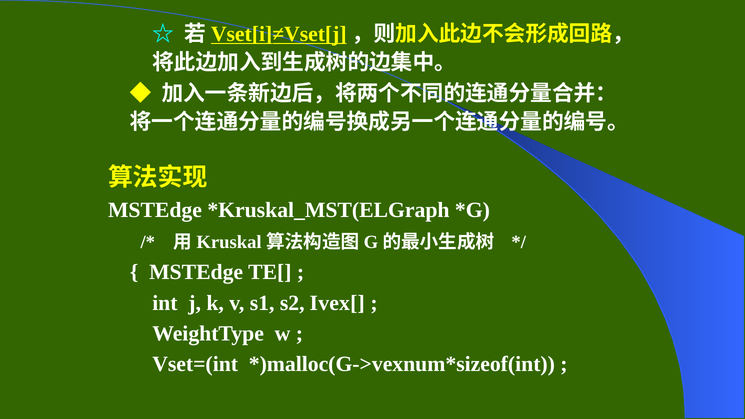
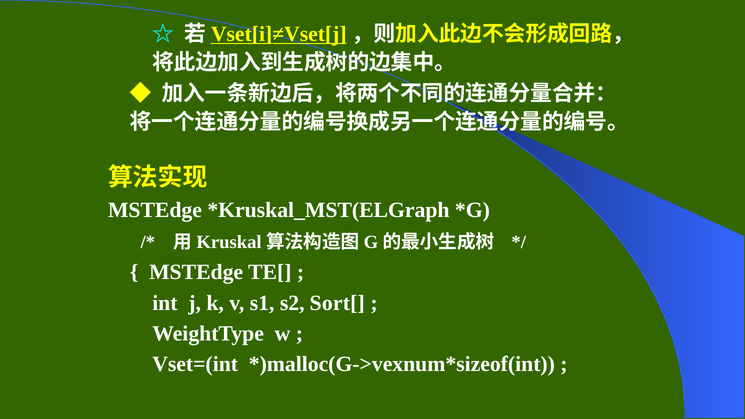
Ivex[: Ivex[ -> Sort[ (337, 303)
